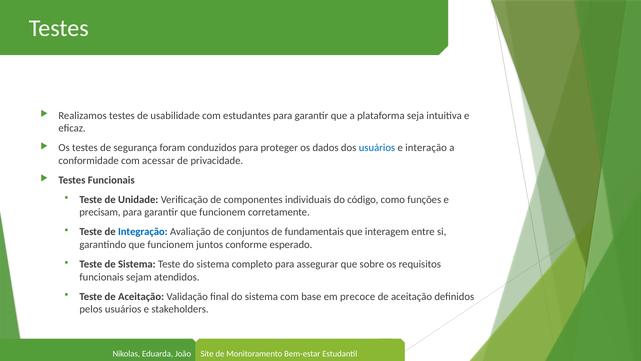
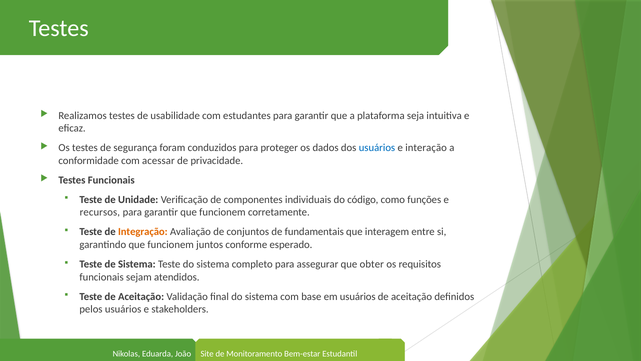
precisam: precisam -> recursos (100, 212)
Integração colour: blue -> orange (143, 232)
sobre: sobre -> obter (372, 264)
em precoce: precoce -> usuários (358, 296)
